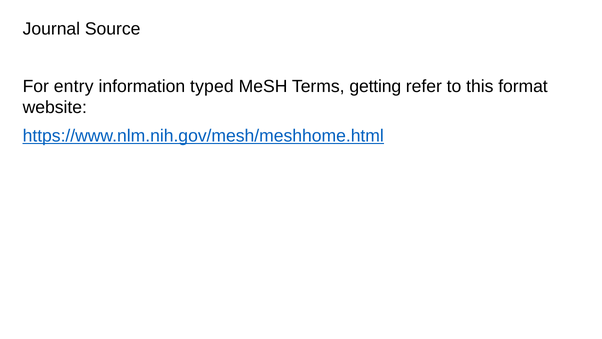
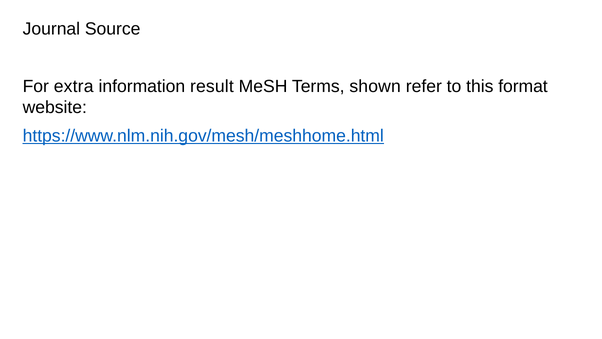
entry: entry -> extra (74, 86)
typed: typed -> result (212, 86)
getting: getting -> shown (375, 86)
